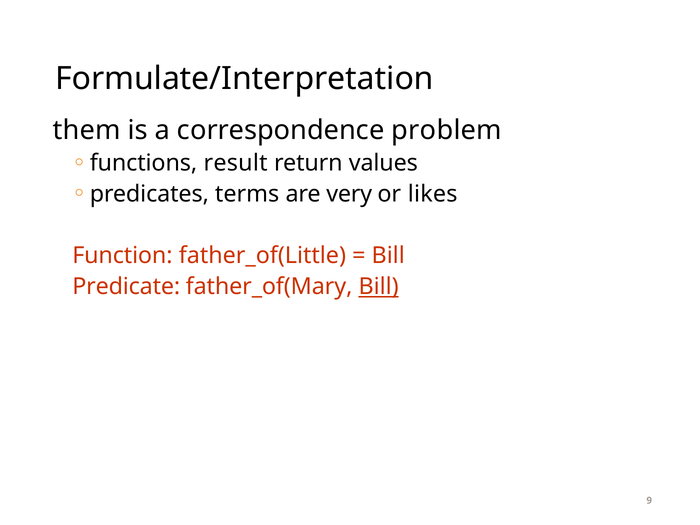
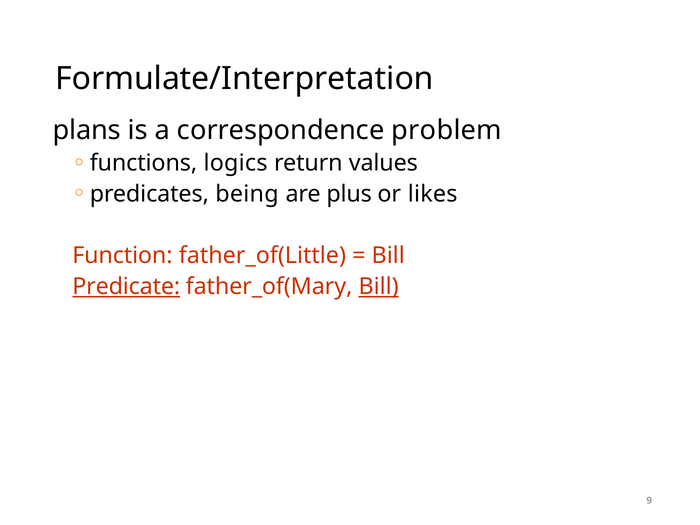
them: them -> plans (87, 130)
result: result -> logics (236, 163)
terms: terms -> being (247, 194)
very: very -> plus (349, 194)
Predicate underline: none -> present (126, 287)
